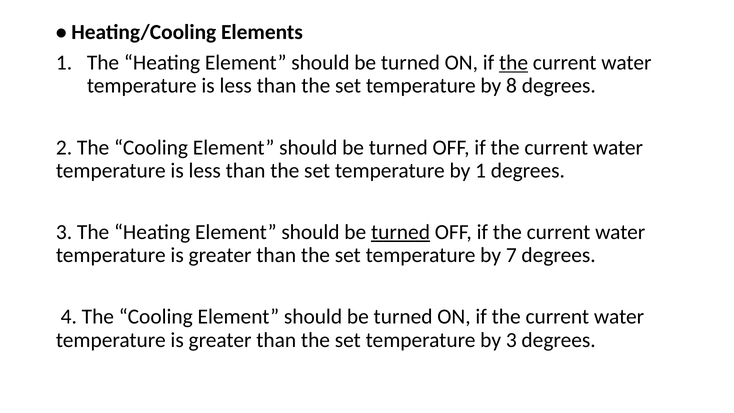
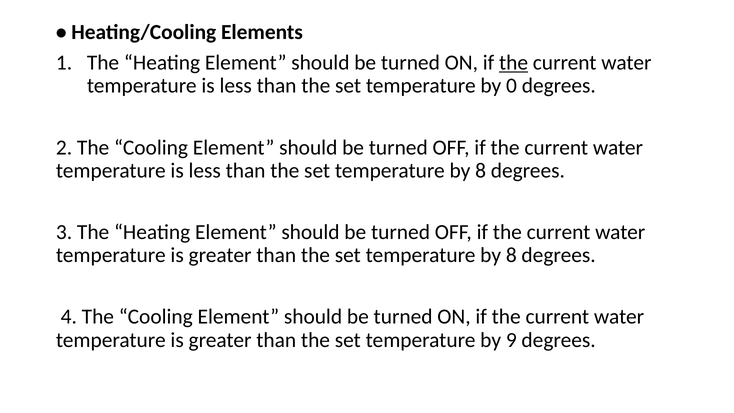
8: 8 -> 0 (512, 86)
1: 1 -> 8 (481, 171)
turned underline: present -> none (401, 232)
7: 7 -> 8 (511, 255)
by 3: 3 -> 9 (511, 340)
